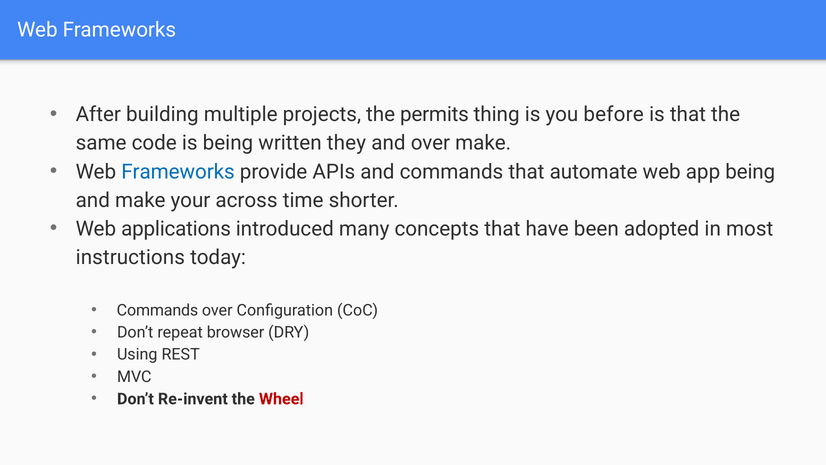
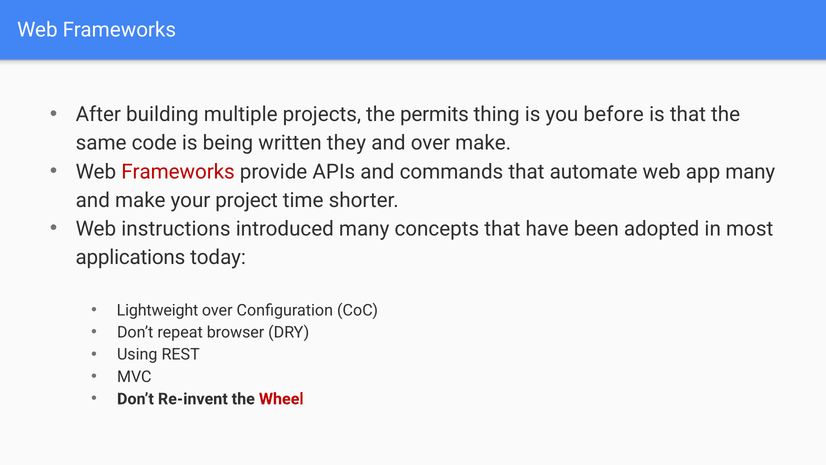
Frameworks colour: blue -> red (178, 172)
app being: being -> many (750, 172)
across: across -> project (247, 200)
applications: applications -> instructions (176, 229)
instructions: instructions -> applications (130, 257)
Commands: Commands -> Lightweight (157, 310)
